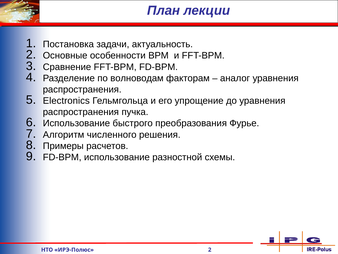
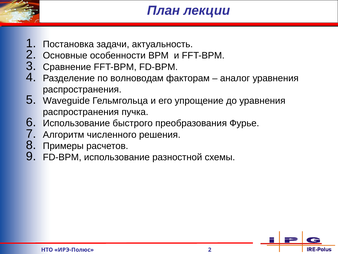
Electronics: Electronics -> Waveguide (66, 101)
